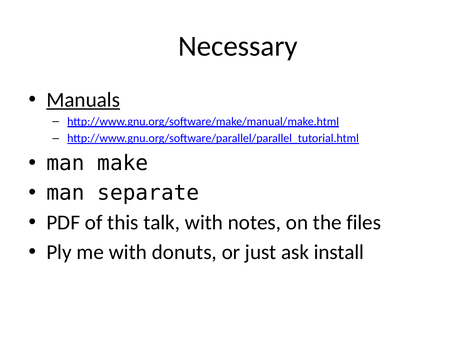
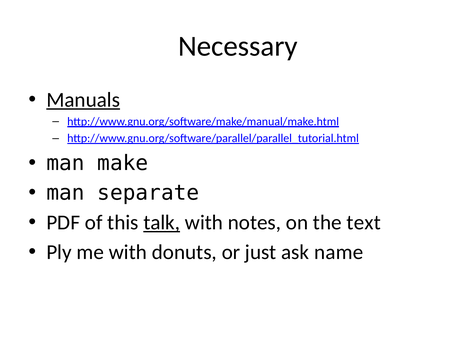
talk underline: none -> present (162, 223)
files: files -> text (364, 223)
install: install -> name (339, 252)
